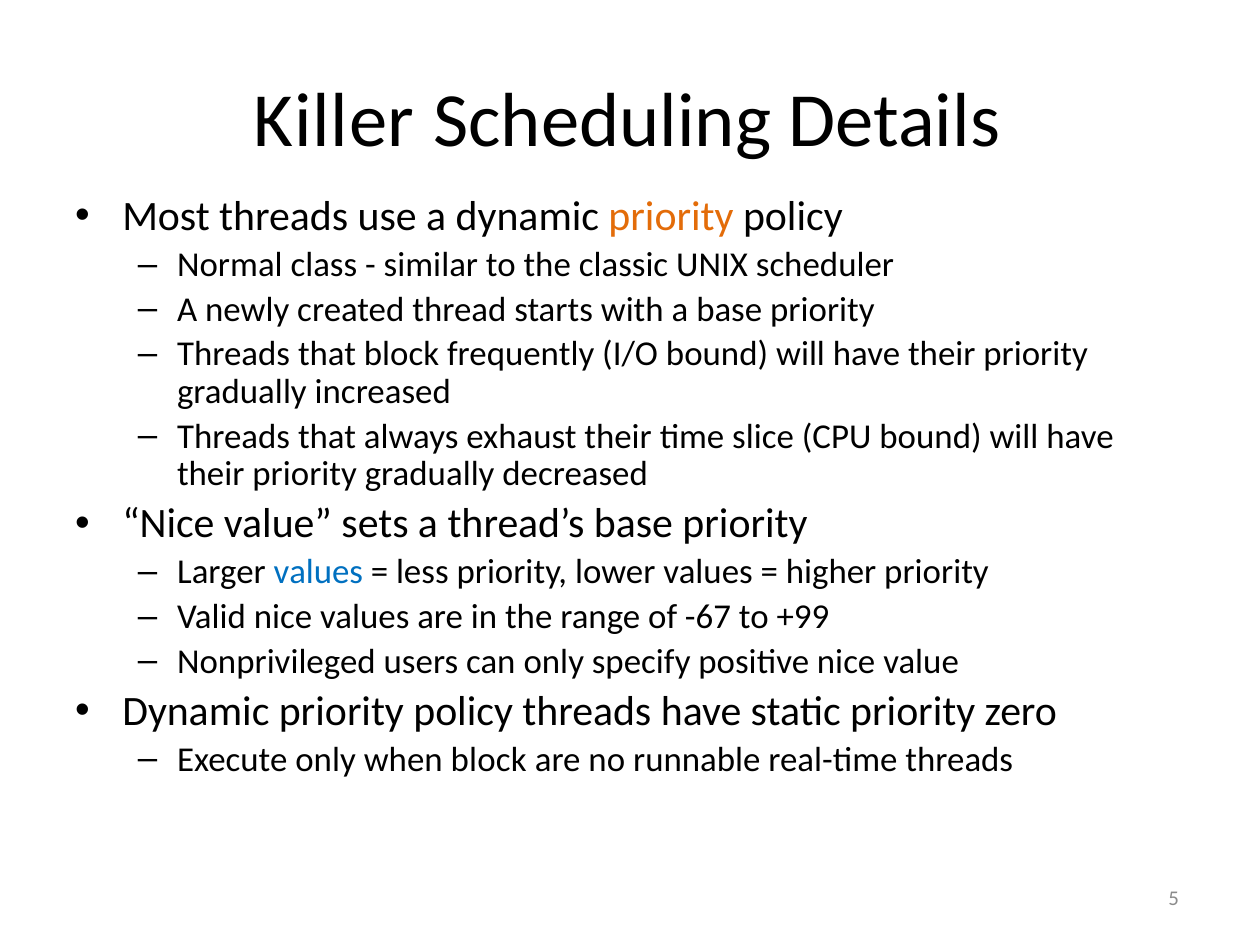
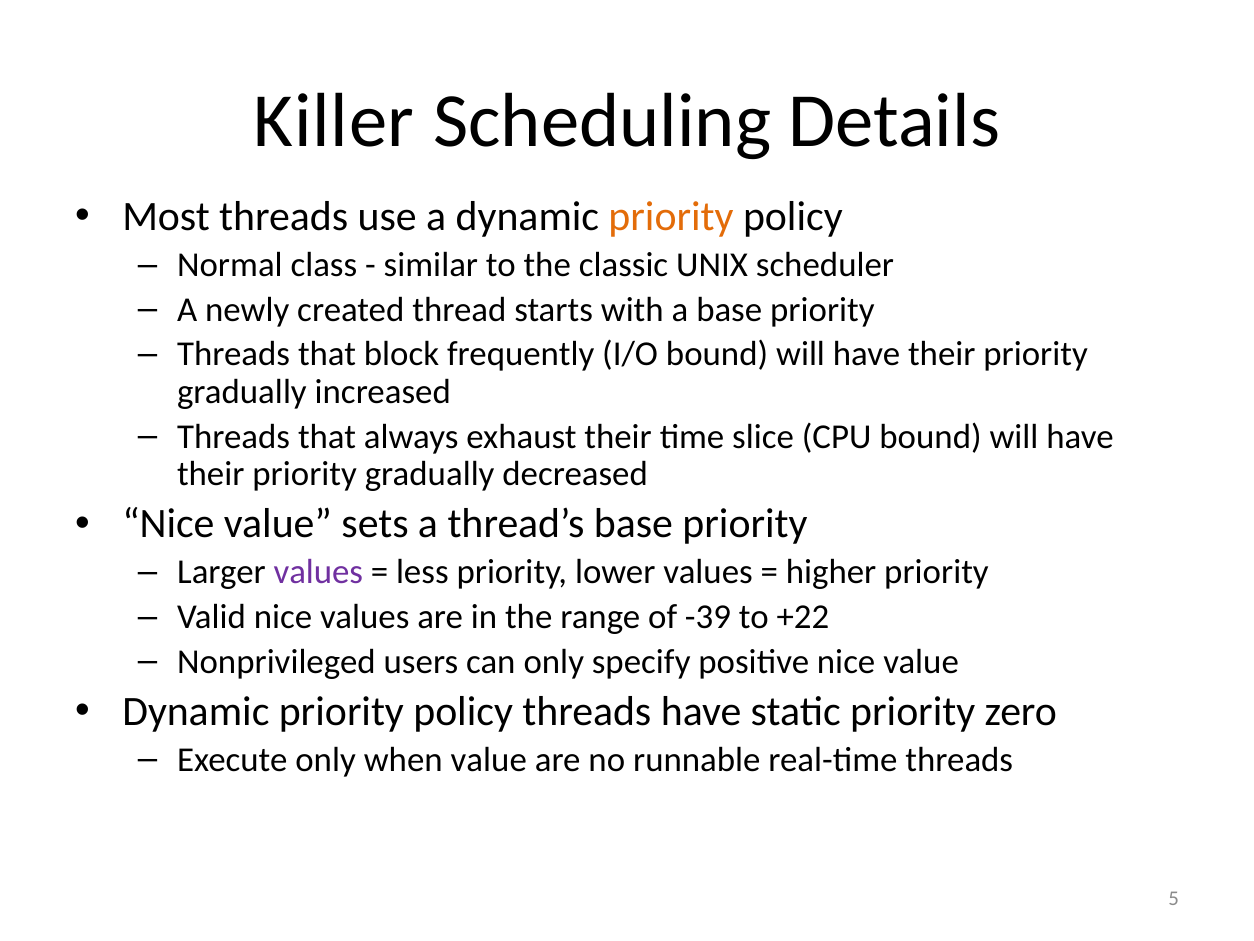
values colour: blue -> purple (318, 572)
-67: -67 -> -39 (708, 617)
+99: +99 -> +22 (803, 617)
when block: block -> value (489, 759)
